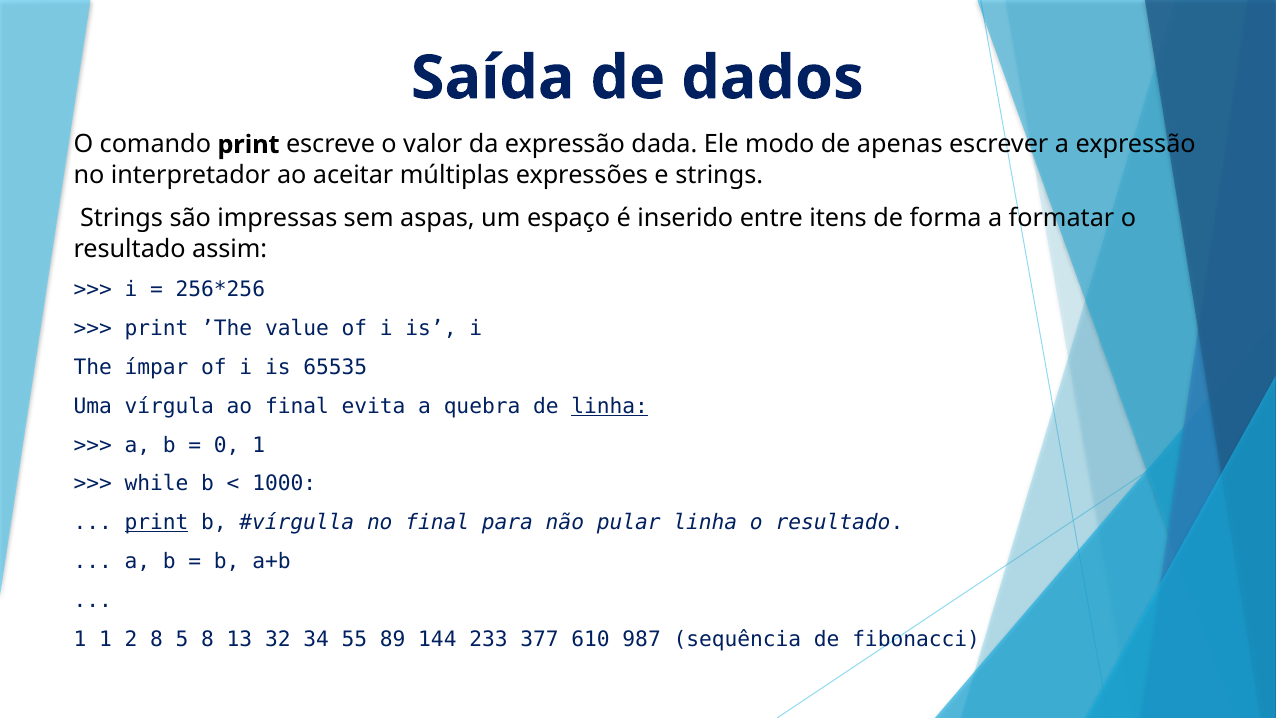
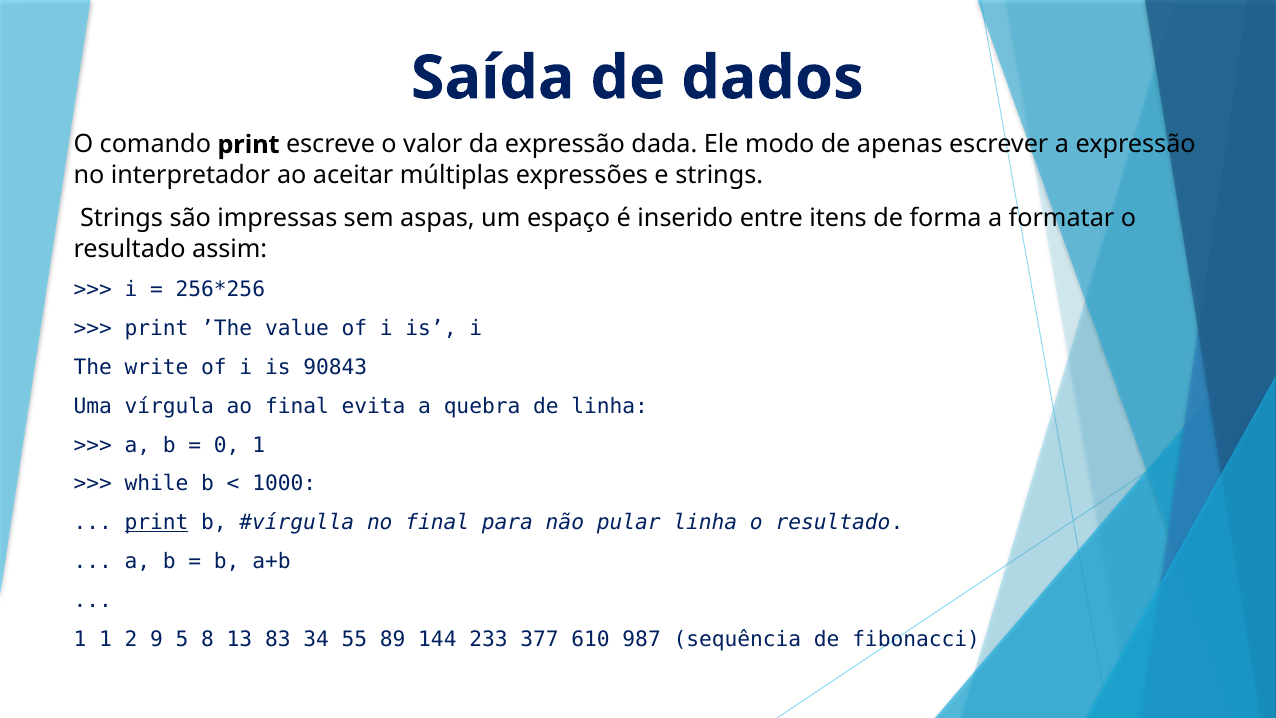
ímpar: ímpar -> write (156, 367)
65535: 65535 -> 90843 (335, 367)
linha underline: present -> none (610, 406)
2 8: 8 -> 9 (156, 639)
32: 32 -> 83 (278, 639)
